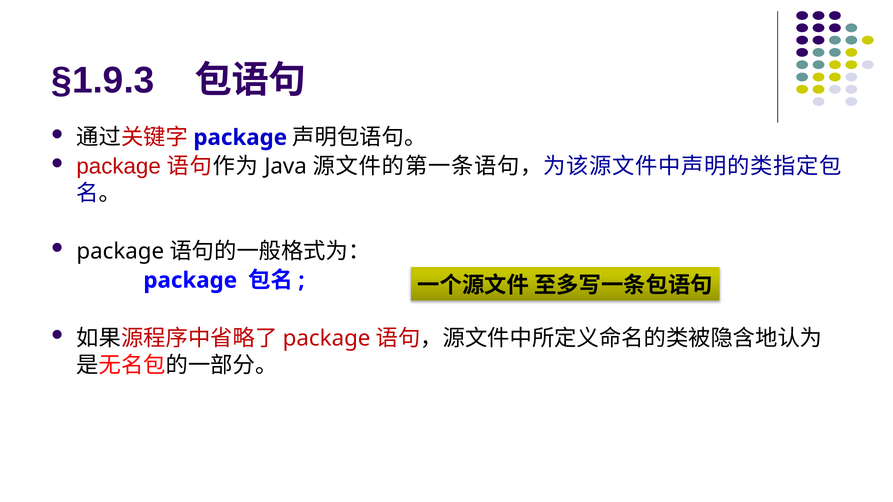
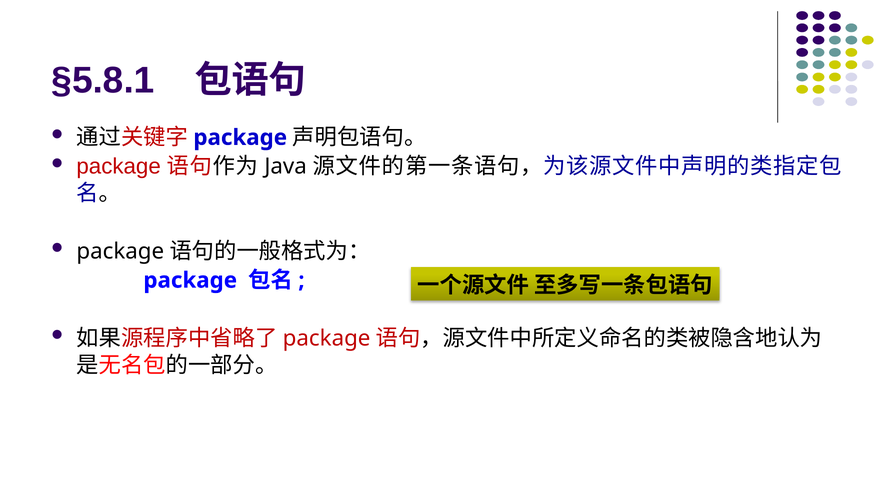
§1.9.3: §1.9.3 -> §5.8.1 (103, 81)
